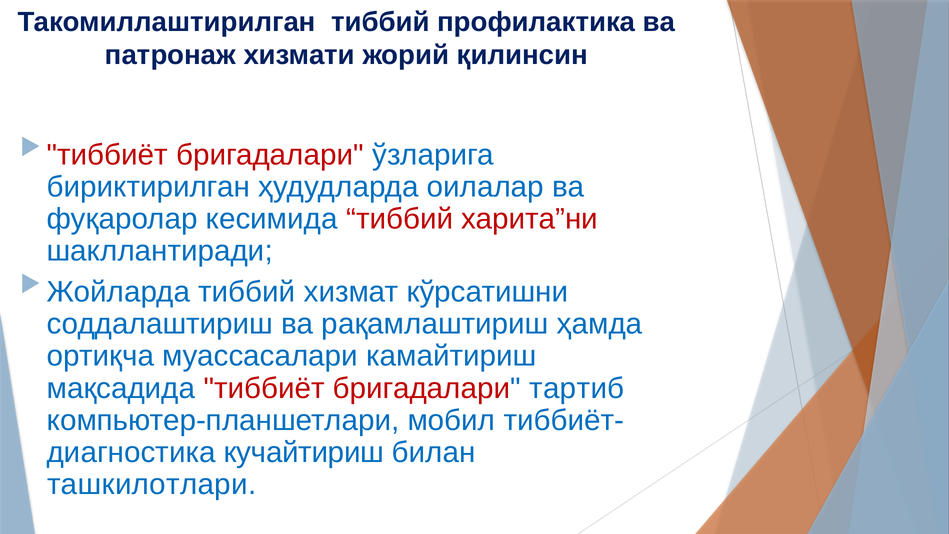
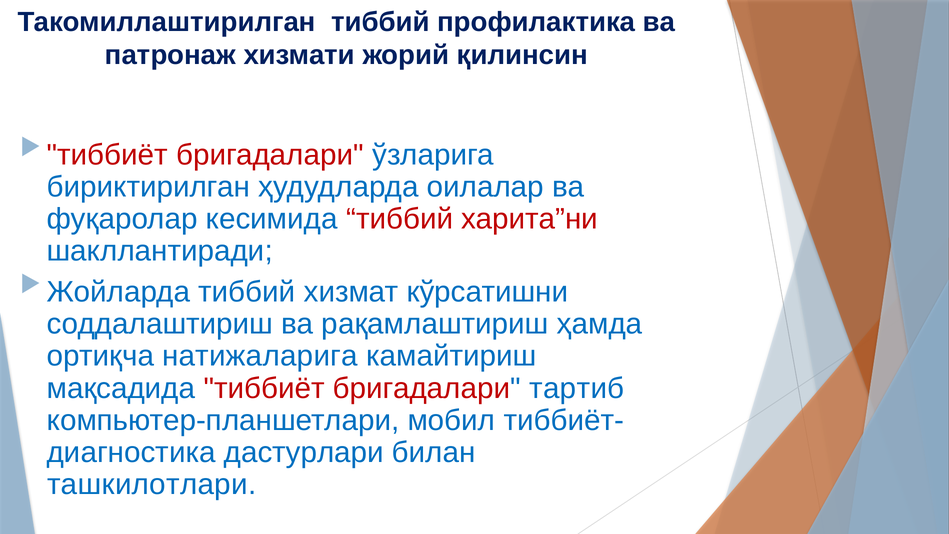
муассасалари: муассасалари -> натижаларига (260, 356)
кучайтириш: кучайтириш -> дастурлари (304, 452)
